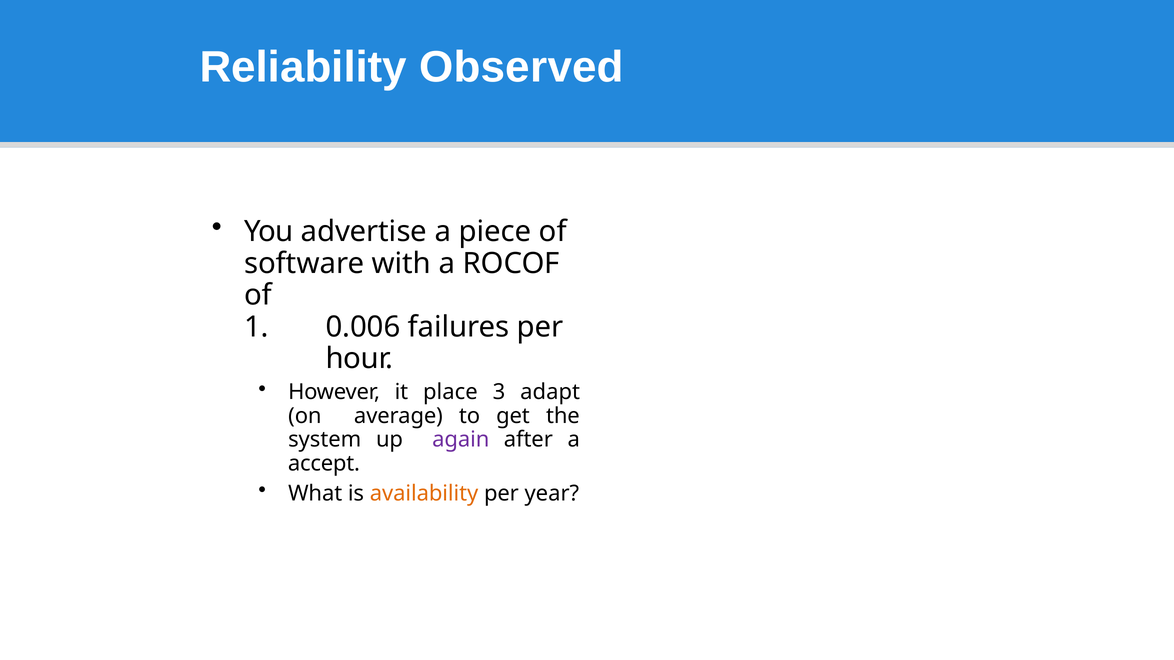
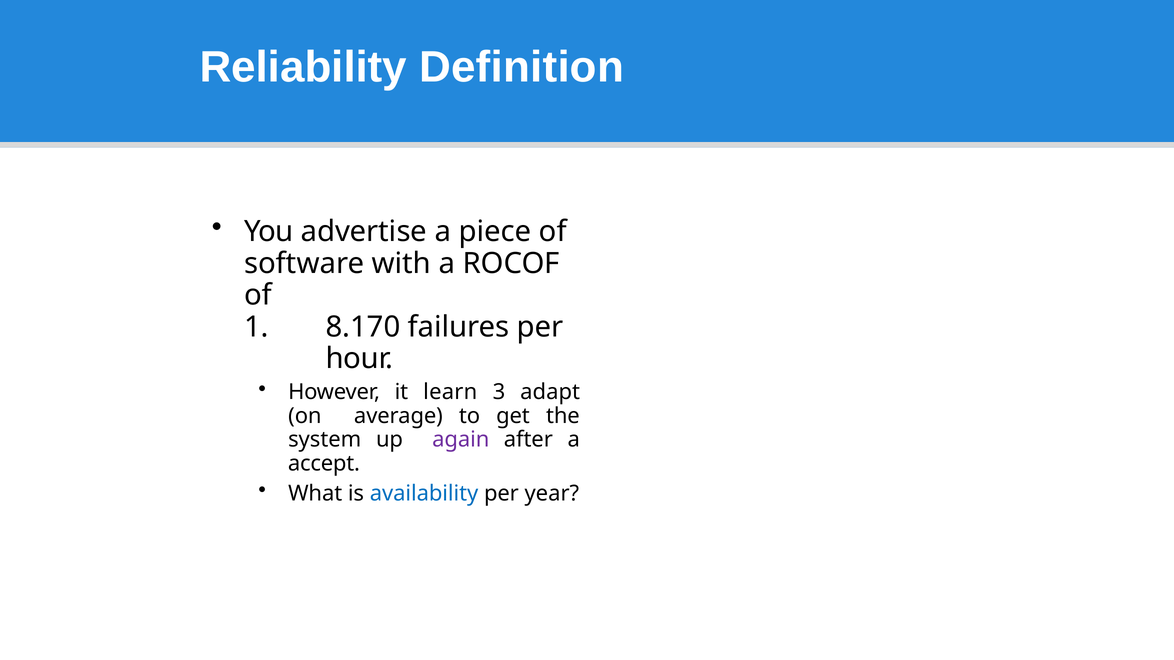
Observed: Observed -> Definition (522, 67)
0.006: 0.006 -> 8.170 (363, 327)
place: place -> learn (450, 392)
availability colour: orange -> blue (424, 494)
